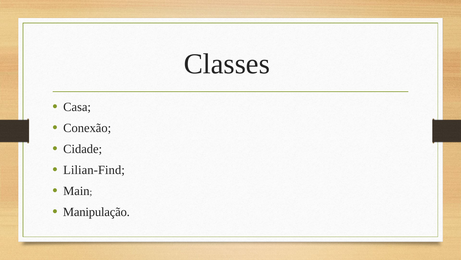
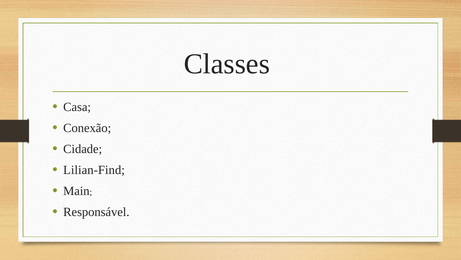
Manipulação: Manipulação -> Responsável (96, 211)
